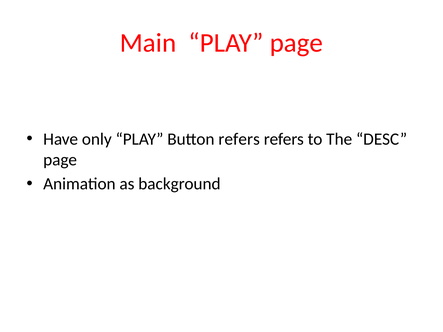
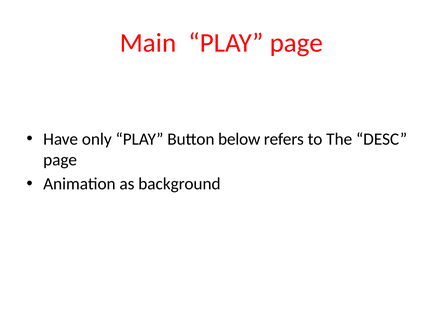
Button refers: refers -> below (239, 139)
